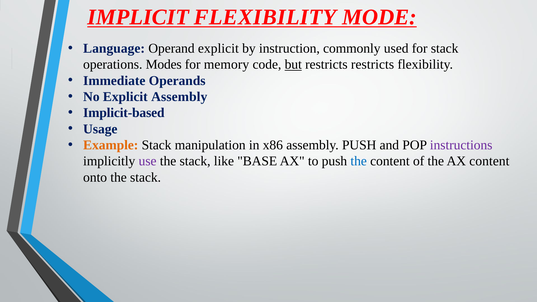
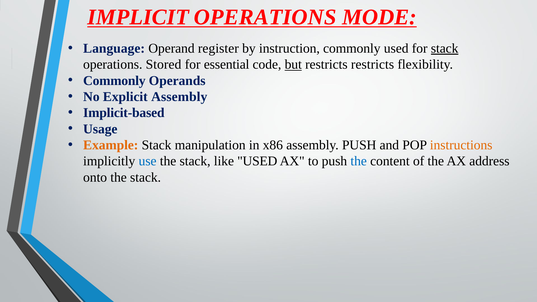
IMPLICIT FLEXIBILITY: FLEXIBILITY -> OPERATIONS (265, 17)
Operand explicit: explicit -> register (218, 48)
stack underline: none -> present (445, 48)
Modes: Modes -> Stored (164, 65)
memory: memory -> essential (227, 65)
Immediate: Immediate -> Commonly (114, 81)
instructions colour: purple -> orange (461, 145)
use colour: purple -> blue (148, 161)
like BASE: BASE -> USED (257, 161)
AX content: content -> address (489, 161)
